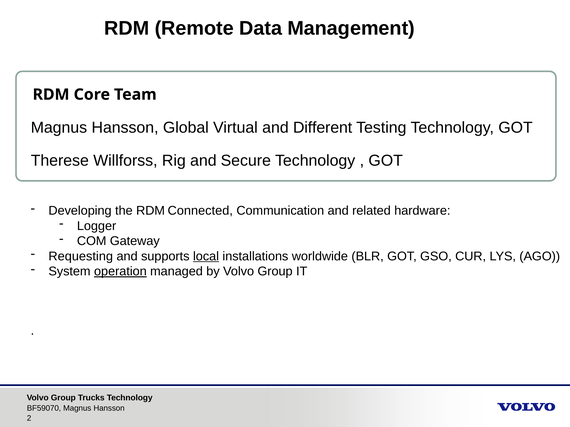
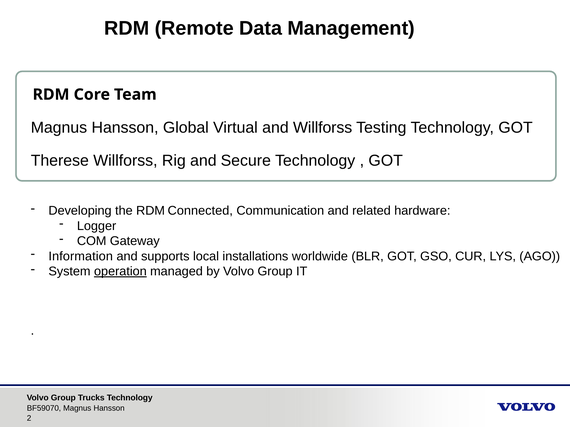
and Different: Different -> Willforss (323, 128)
Requesting: Requesting -> Information (81, 257)
local underline: present -> none (206, 257)
